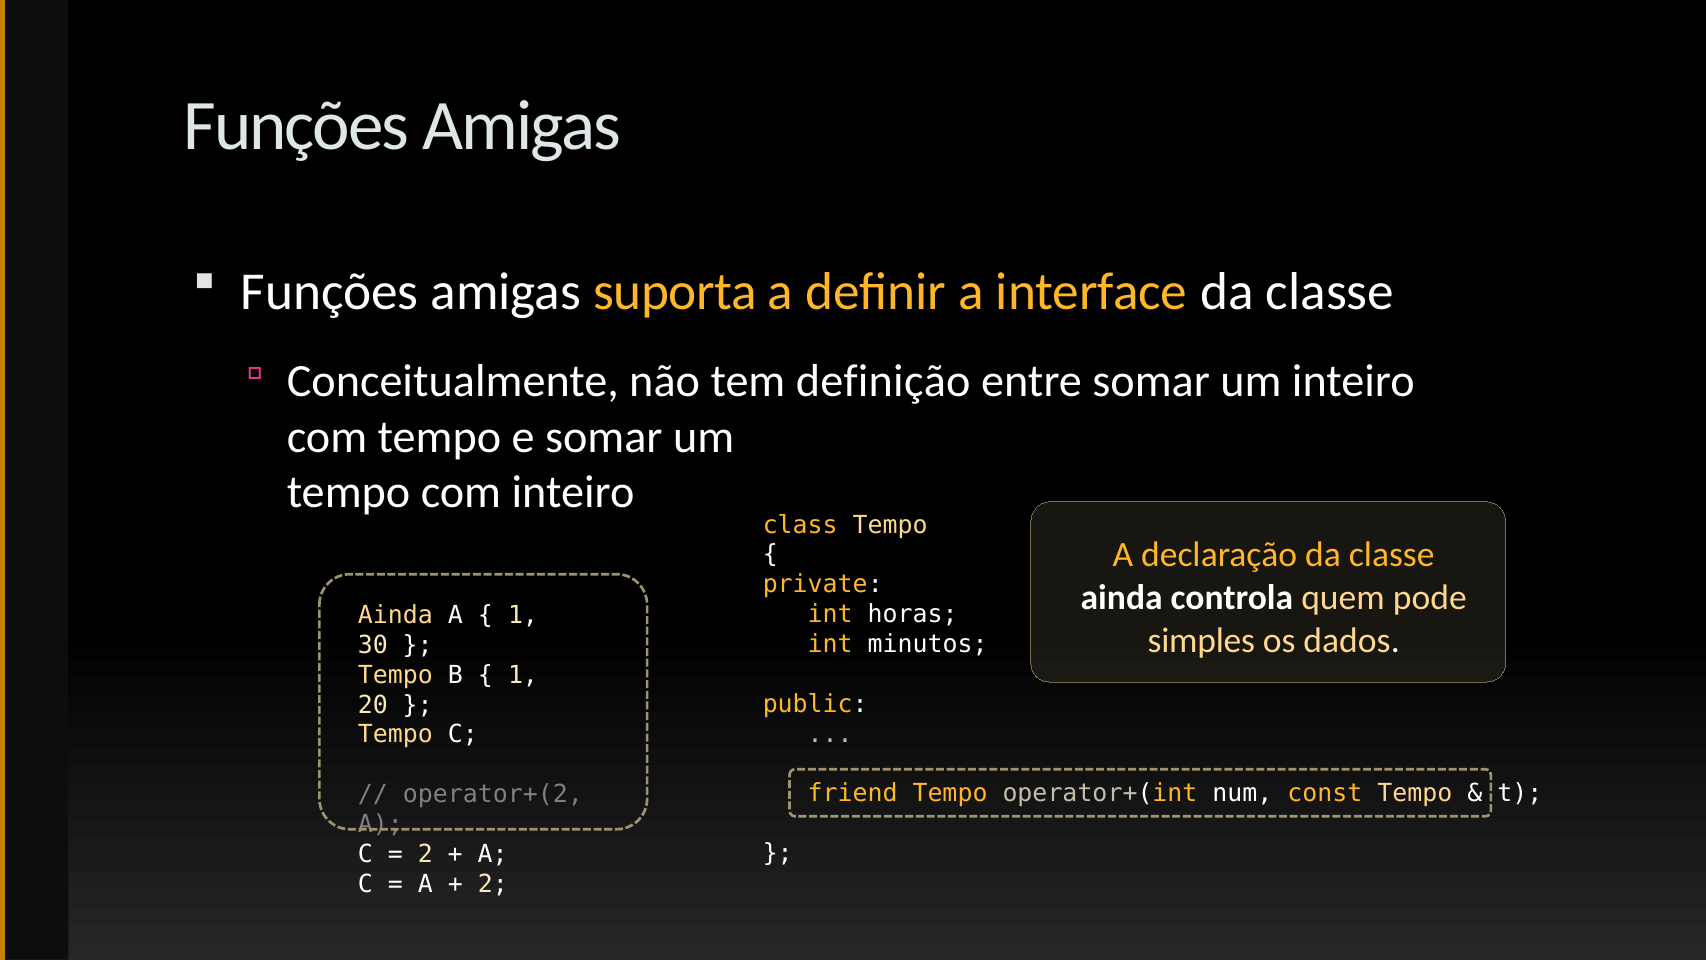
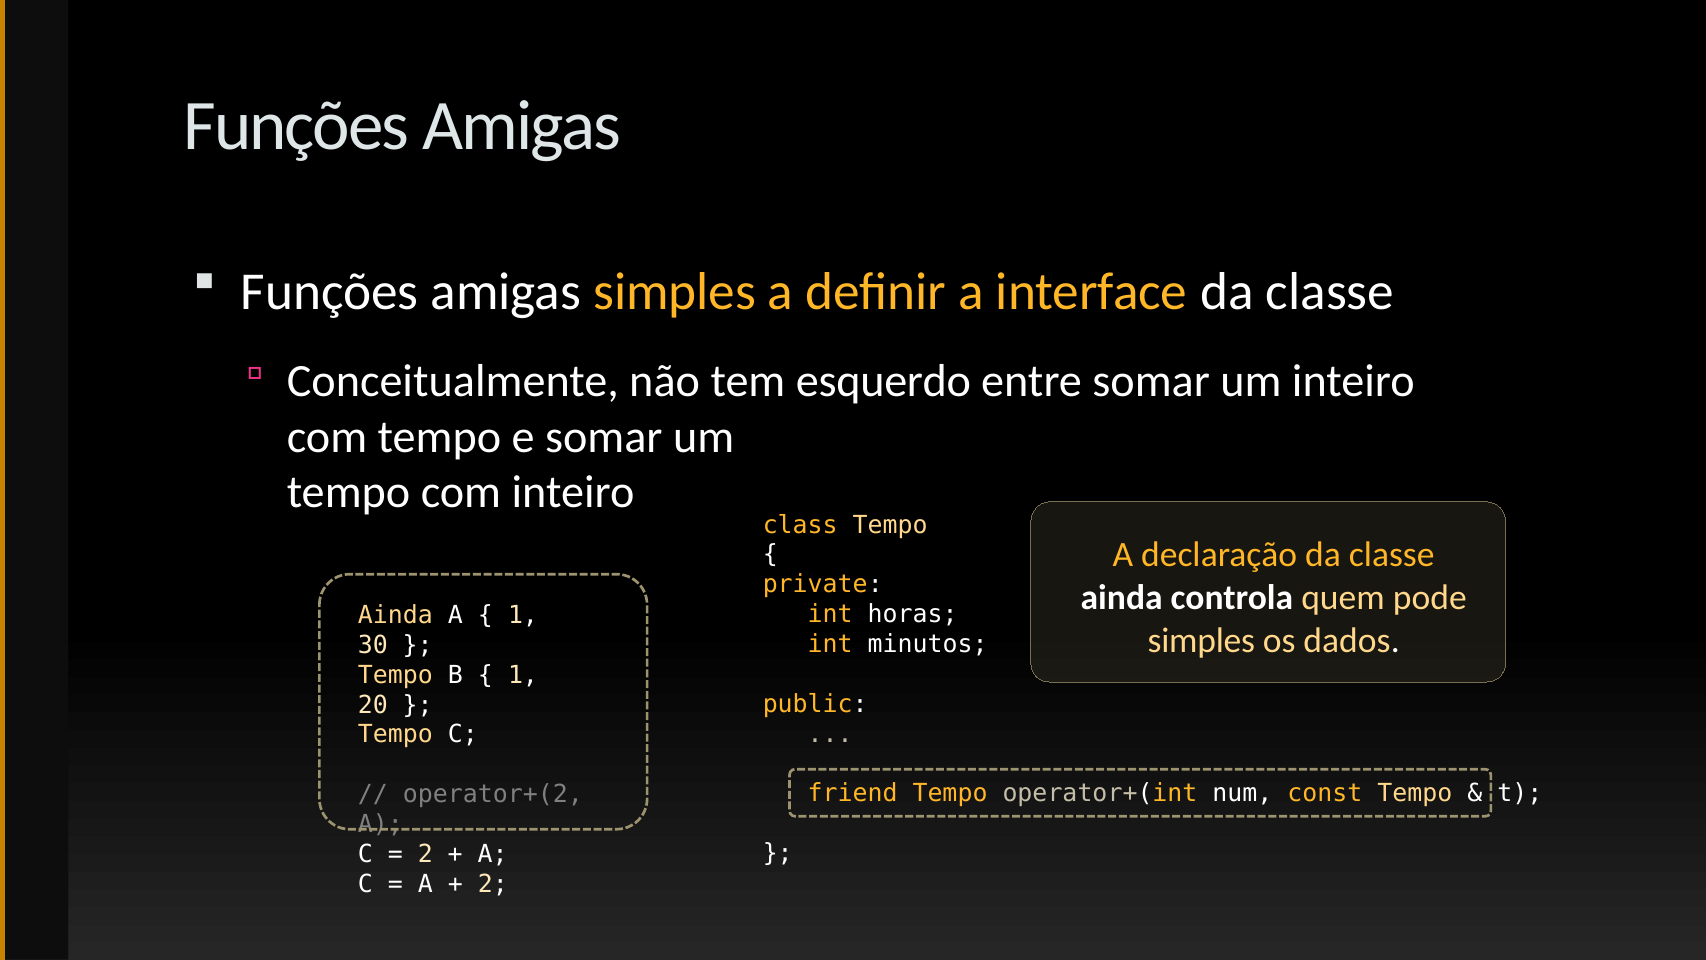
amigas suporta: suporta -> simples (675, 292)
definição: definição -> esquerdo (883, 381)
